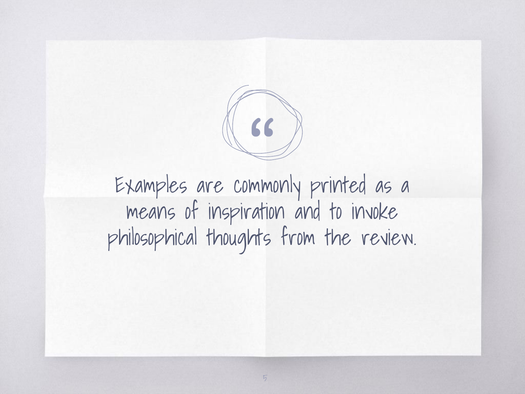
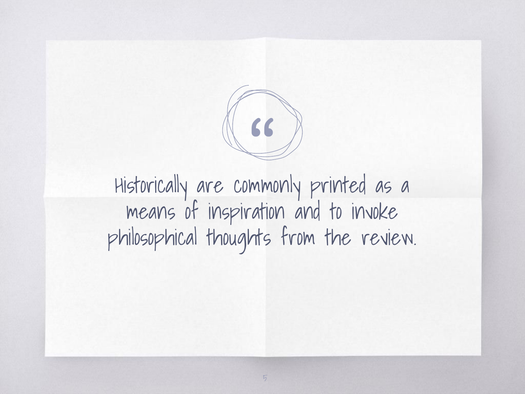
Examples: Examples -> Historically (151, 185)
